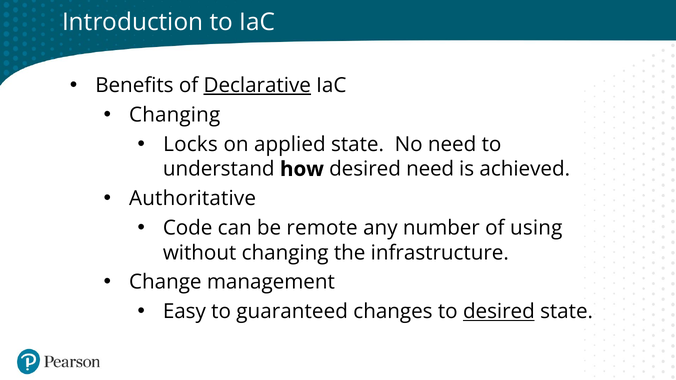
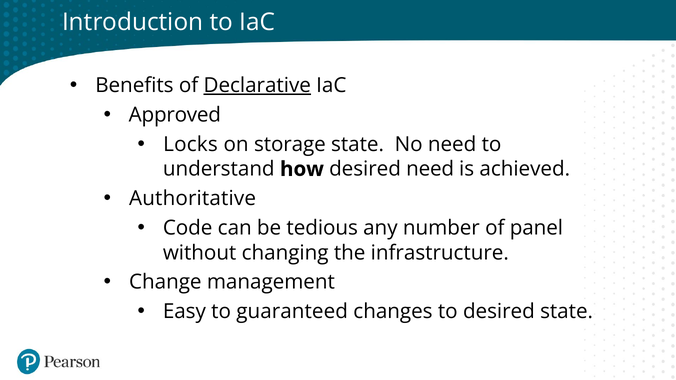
Changing: Changing -> Approved (175, 115)
applied: applied -> storage (290, 144)
remote: remote -> tedious (322, 228)
using: using -> panel (536, 228)
desired underline: present -> none (499, 312)
